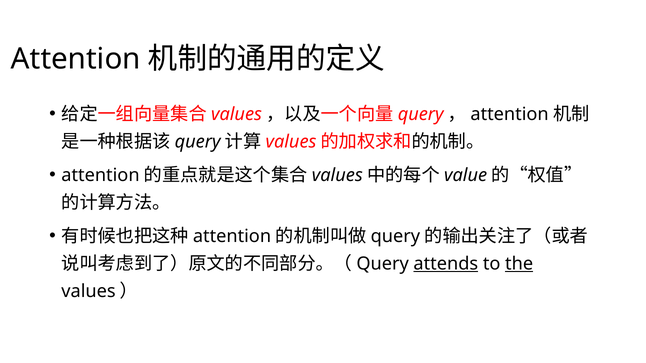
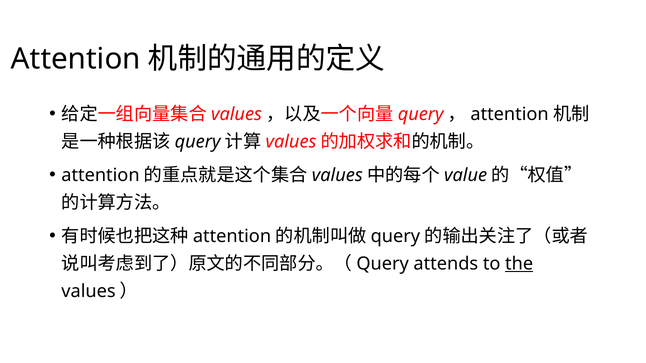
attends underline: present -> none (446, 264)
